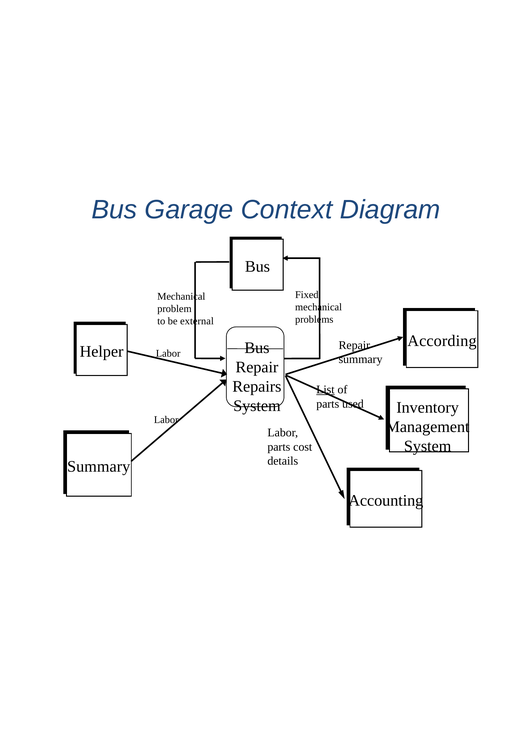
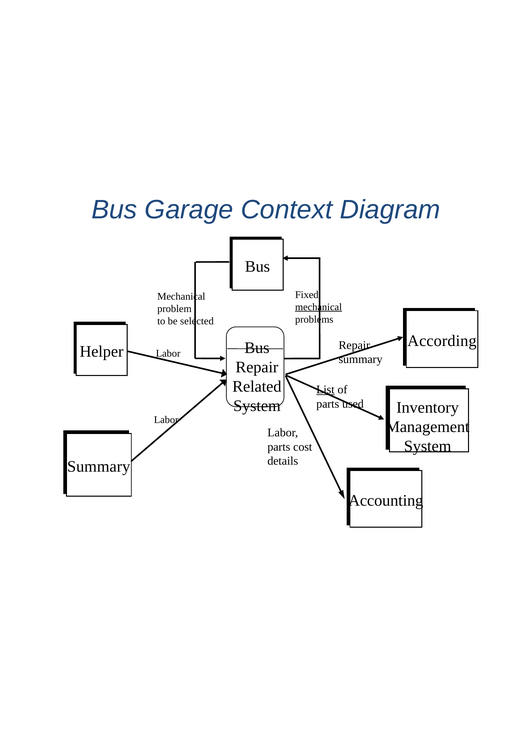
mechanical underline: none -> present (319, 307)
external: external -> selected (197, 321)
Repairs: Repairs -> Related (257, 386)
